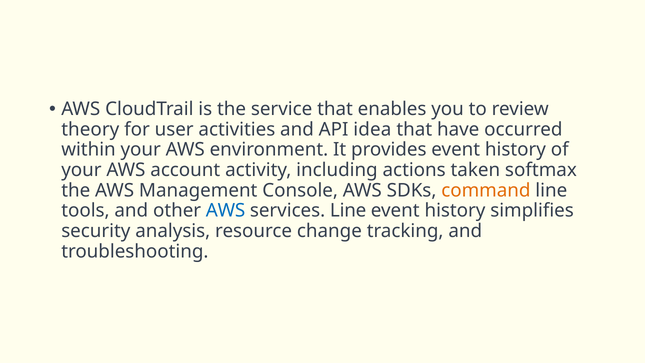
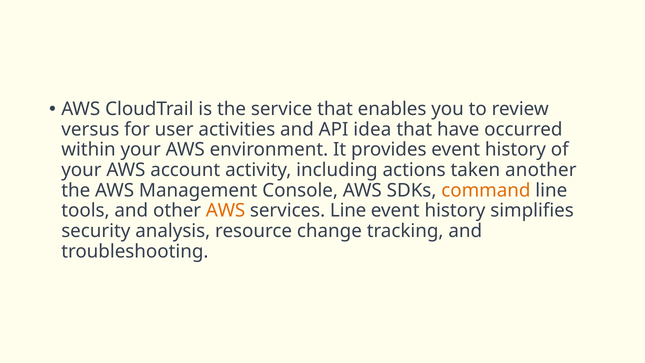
theory: theory -> versus (90, 129)
softmax: softmax -> another (541, 170)
AWS colour: blue -> orange (226, 211)
